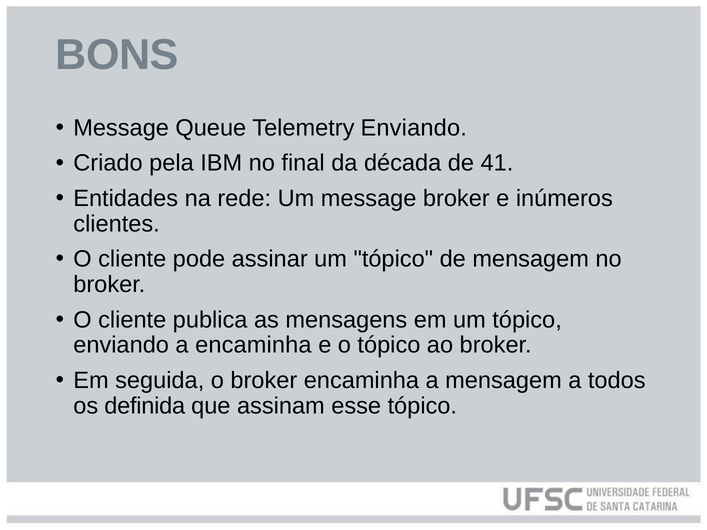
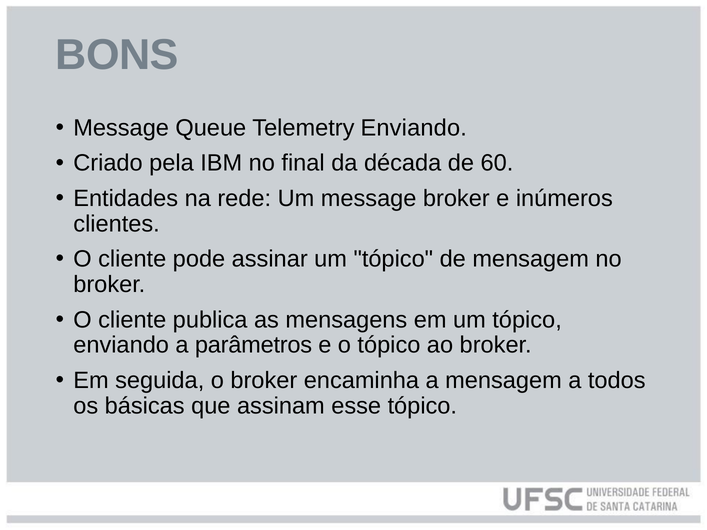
41: 41 -> 60 (497, 163)
a encaminha: encaminha -> parâmetros (254, 345)
definida: definida -> básicas (145, 406)
